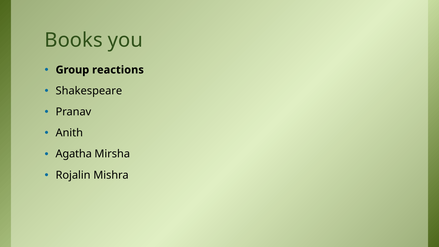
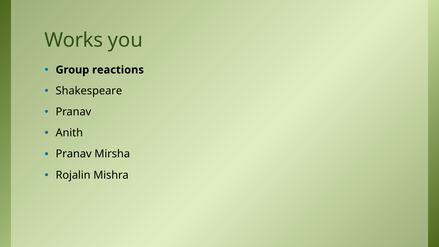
Books: Books -> Works (74, 40)
Agatha: Agatha -> Pranav (74, 154)
